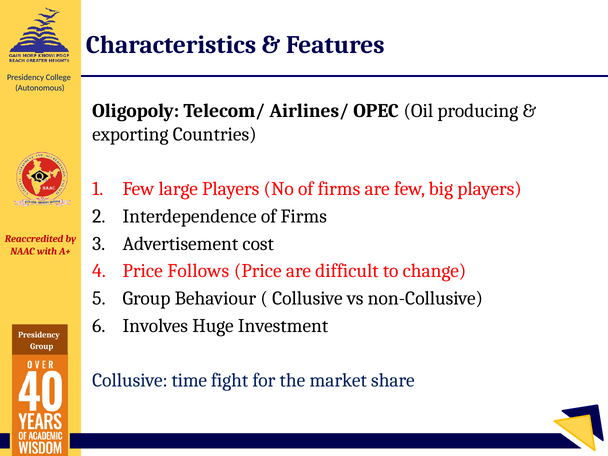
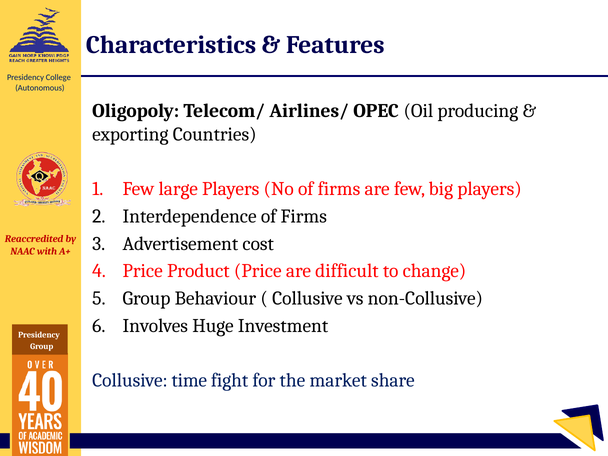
Follows: Follows -> Product (198, 271)
